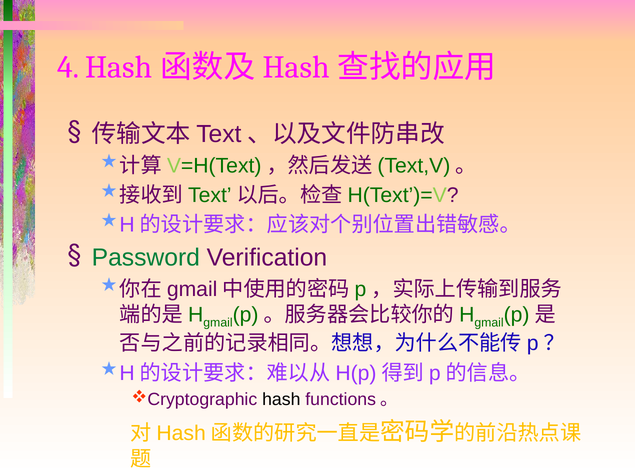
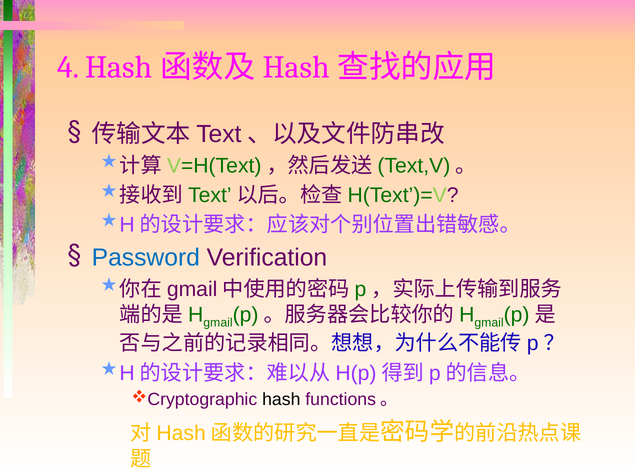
Password colour: green -> blue (146, 258)
